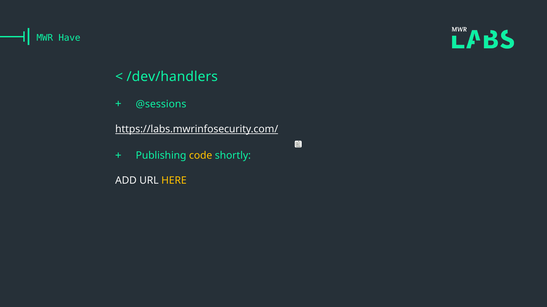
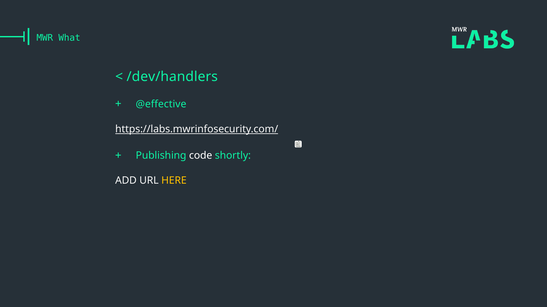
Have: Have -> What (69, 38)
@sessions: @sessions -> @effective (161, 104)
code colour: yellow -> white (201, 156)
